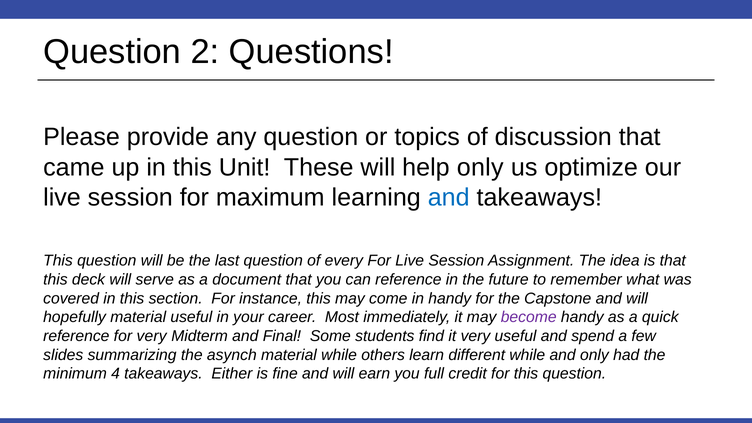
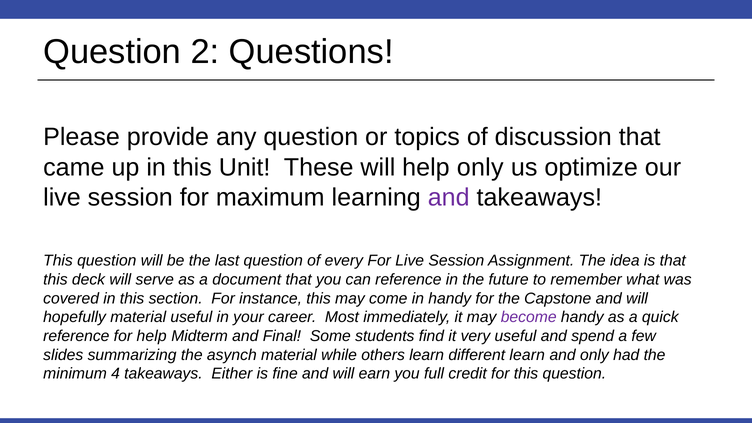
and colour: blue -> purple (449, 197)
for very: very -> help (152, 336)
different while: while -> learn (527, 355)
